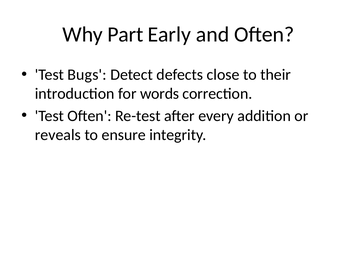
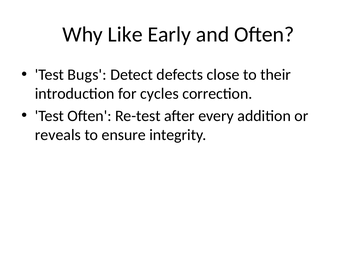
Part: Part -> Like (125, 35)
words: words -> cycles (159, 94)
